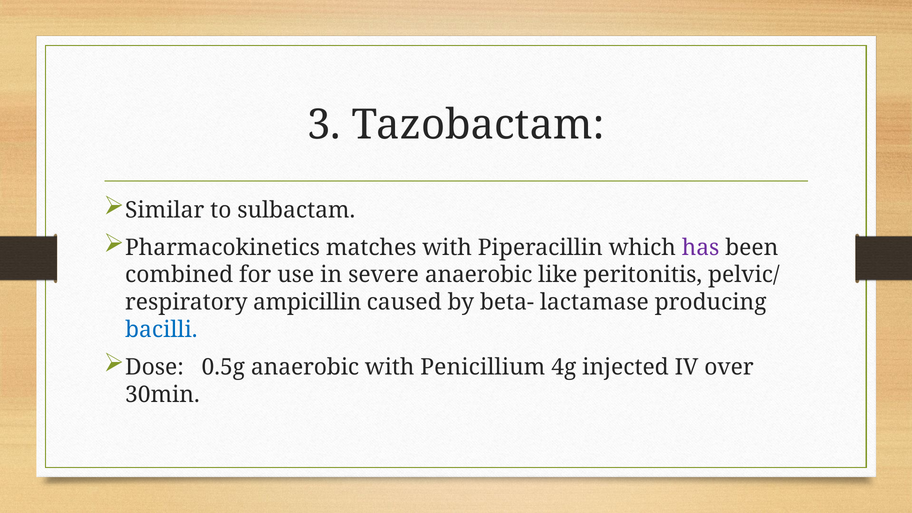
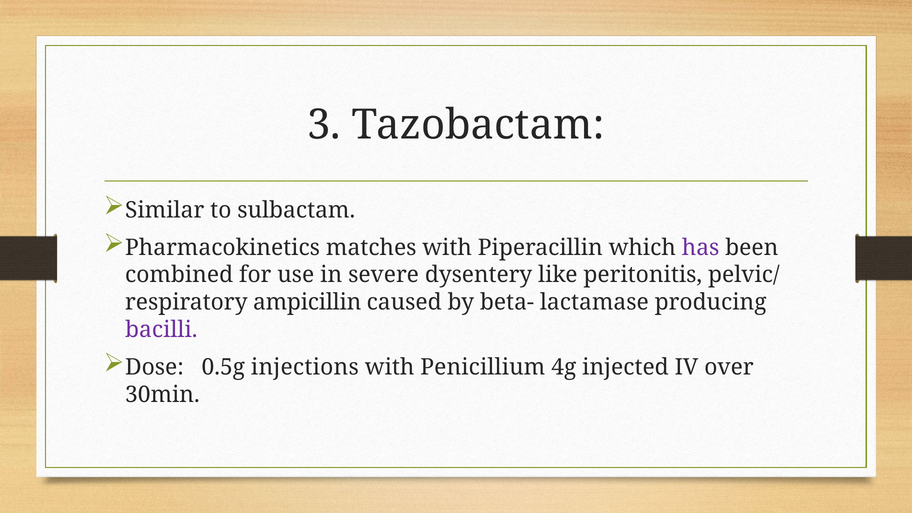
severe anaerobic: anaerobic -> dysentery (479, 275)
bacilli colour: blue -> purple (161, 330)
0.5g anaerobic: anaerobic -> injections (305, 367)
